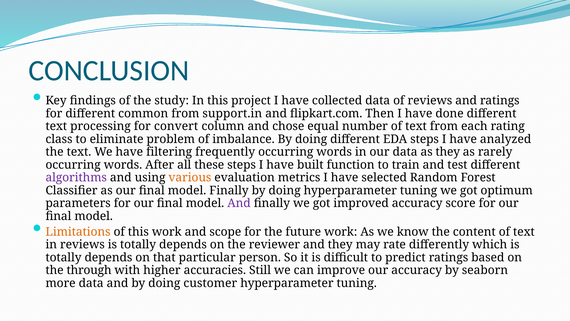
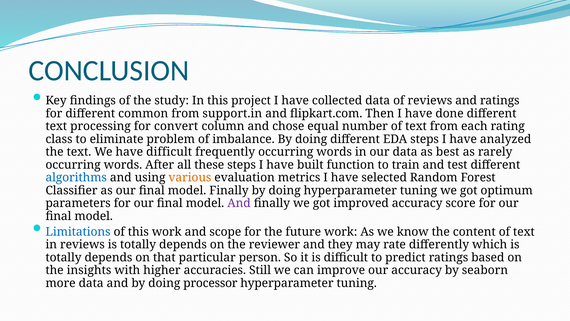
have filtering: filtering -> difficult (169, 152)
as they: they -> best (448, 152)
algorithms colour: purple -> blue (76, 177)
Limitations colour: orange -> blue (78, 232)
through: through -> insights (89, 270)
customer: customer -> processor (210, 283)
